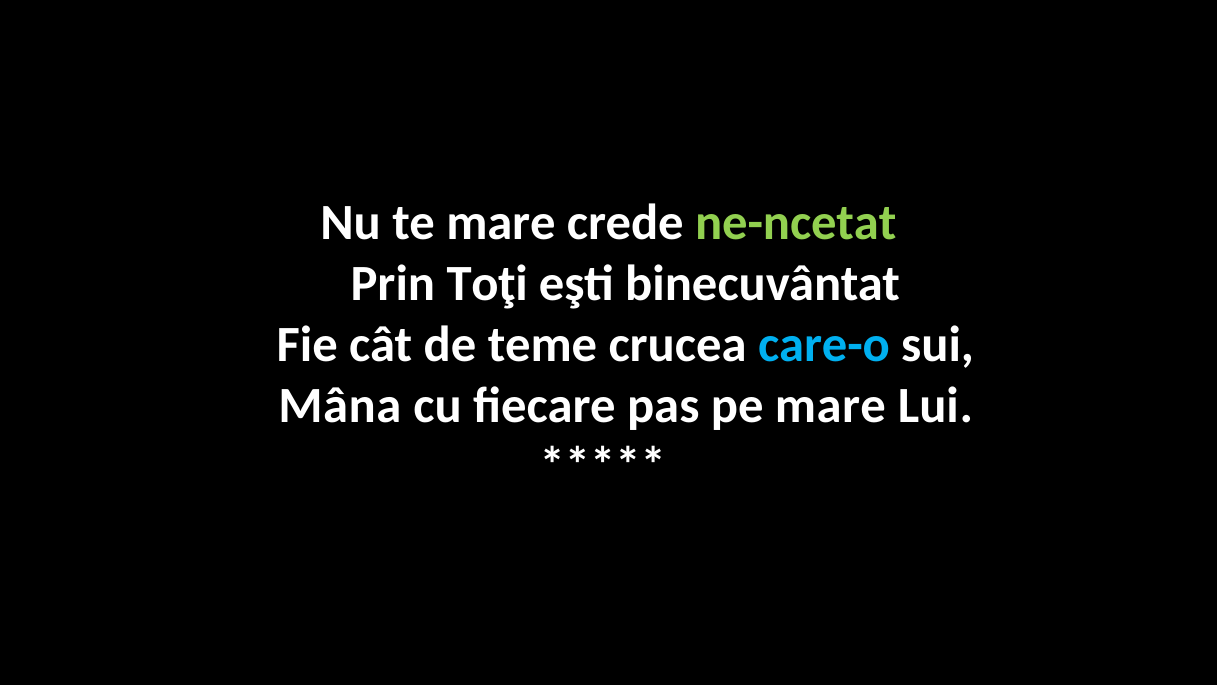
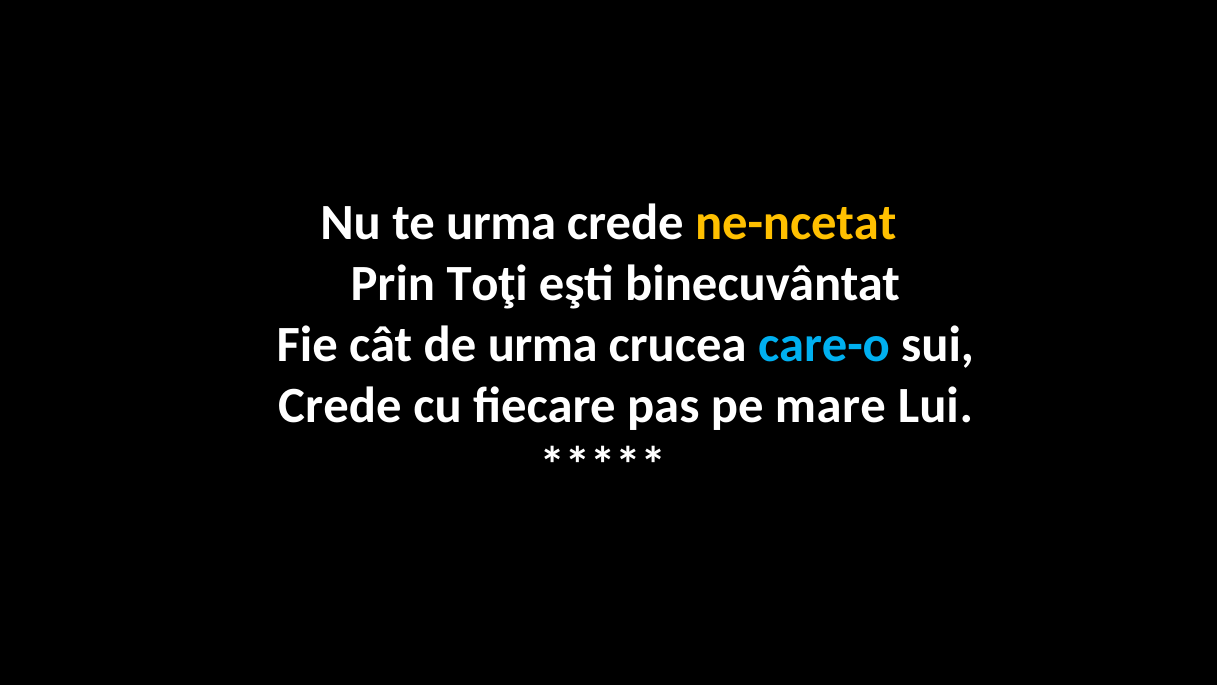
te mare: mare -> urma (501, 223)
ne-ncetat colour: light green -> yellow (796, 223)
de teme: teme -> urma (543, 344)
Mâna: Mâna -> Crede (340, 405)
